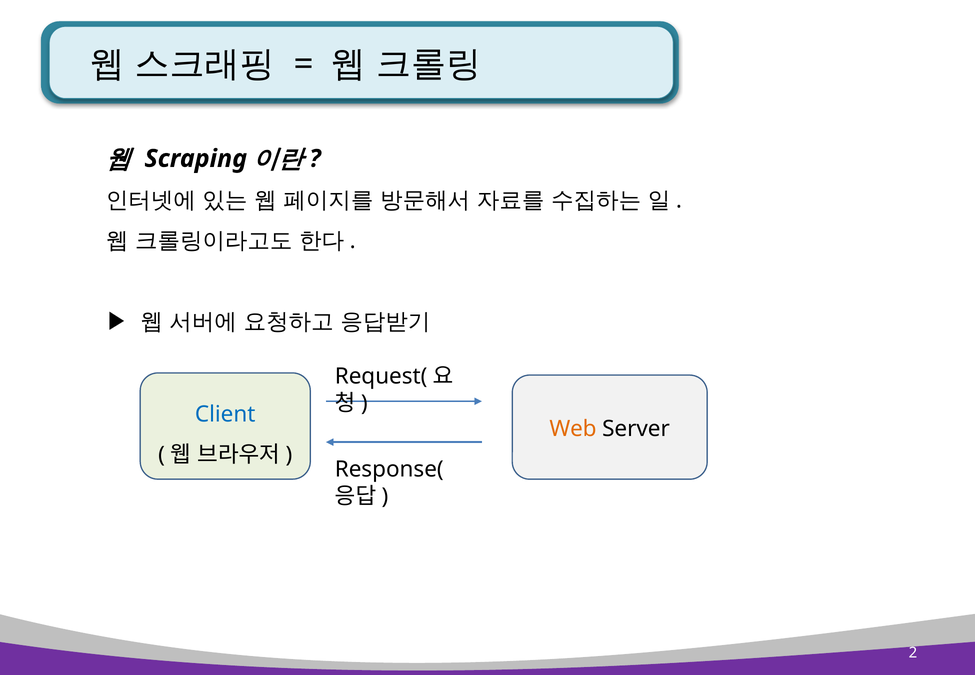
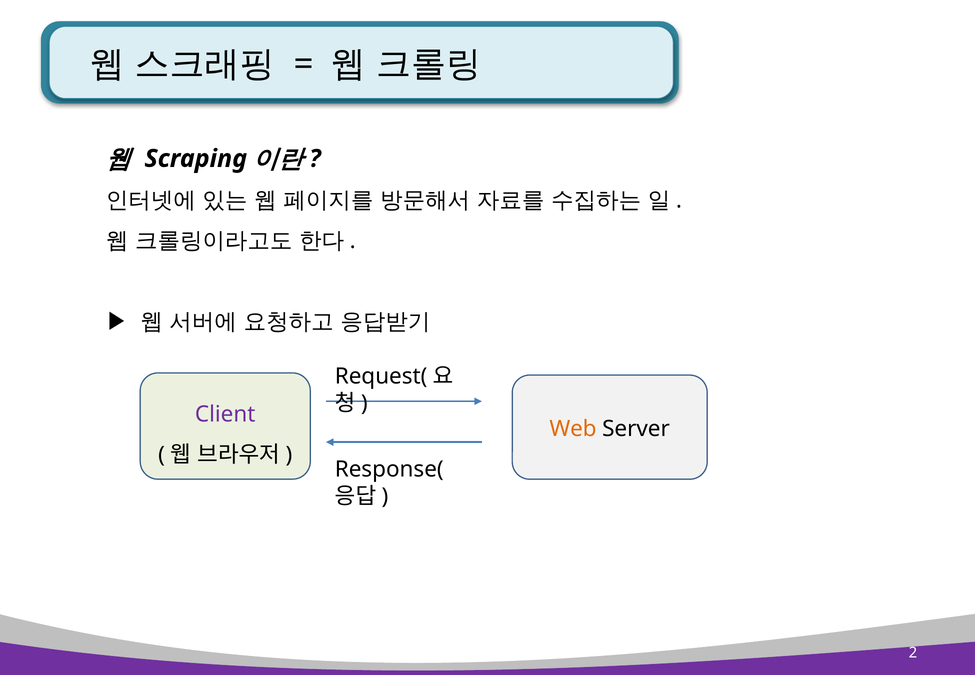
Client colour: blue -> purple (225, 414)
